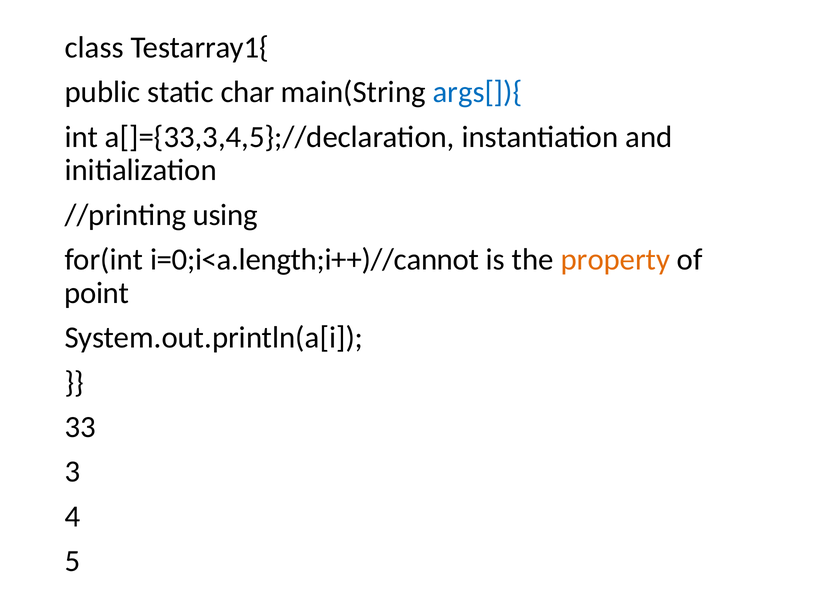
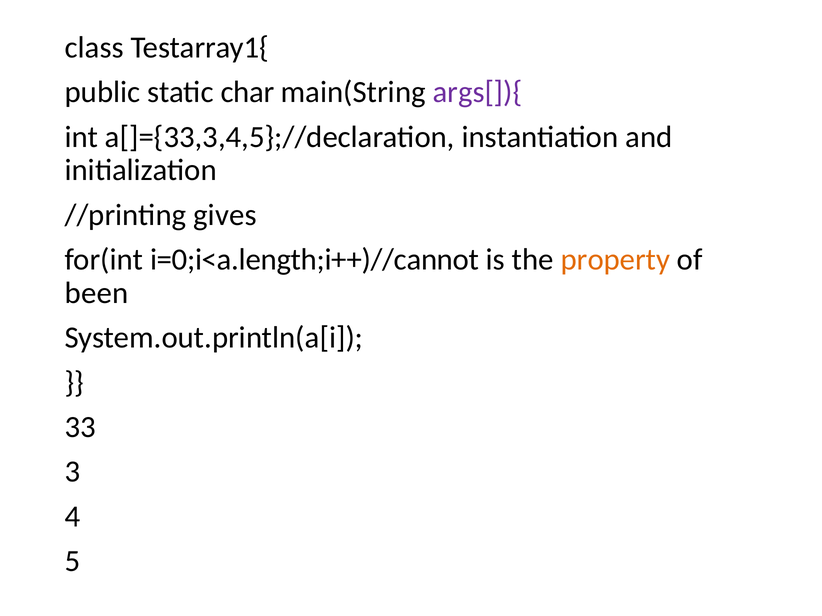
args[]){ colour: blue -> purple (477, 92)
using: using -> gives (225, 215)
point: point -> been (96, 293)
